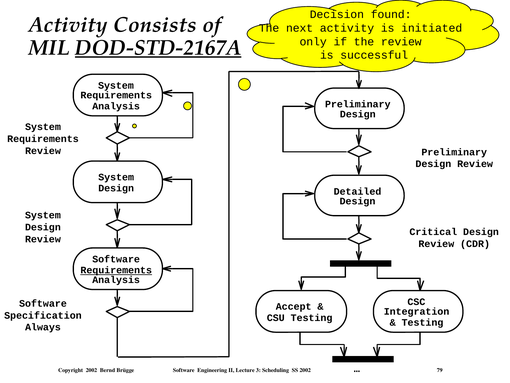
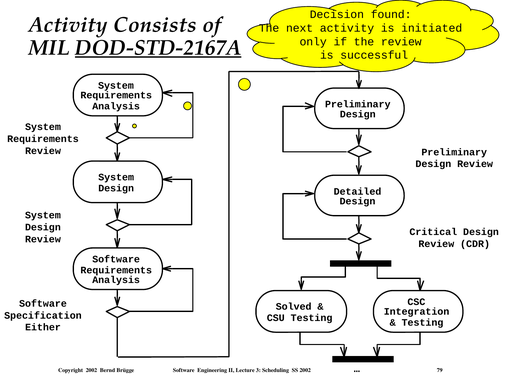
Requirements underline: present -> none (116, 270)
Accept: Accept -> Solved (294, 306)
Always: Always -> Either (43, 327)
